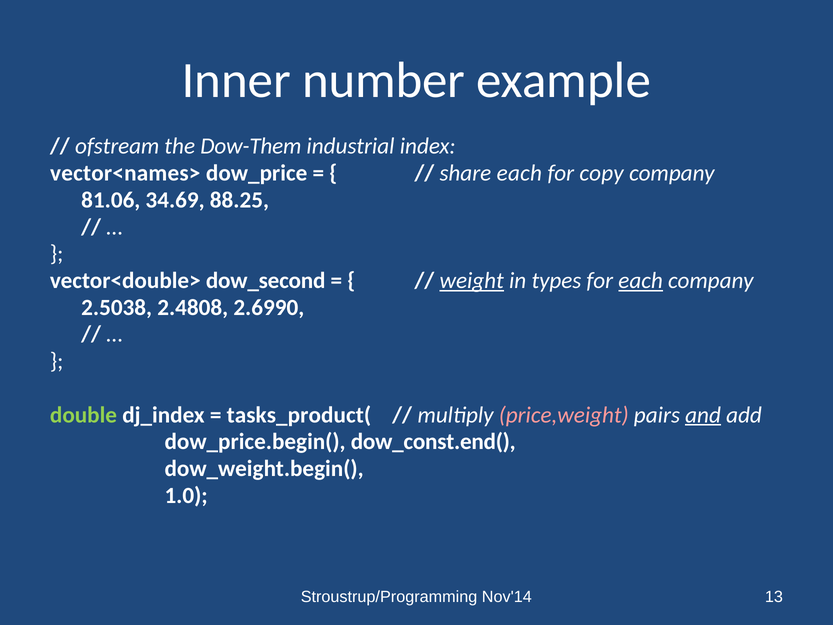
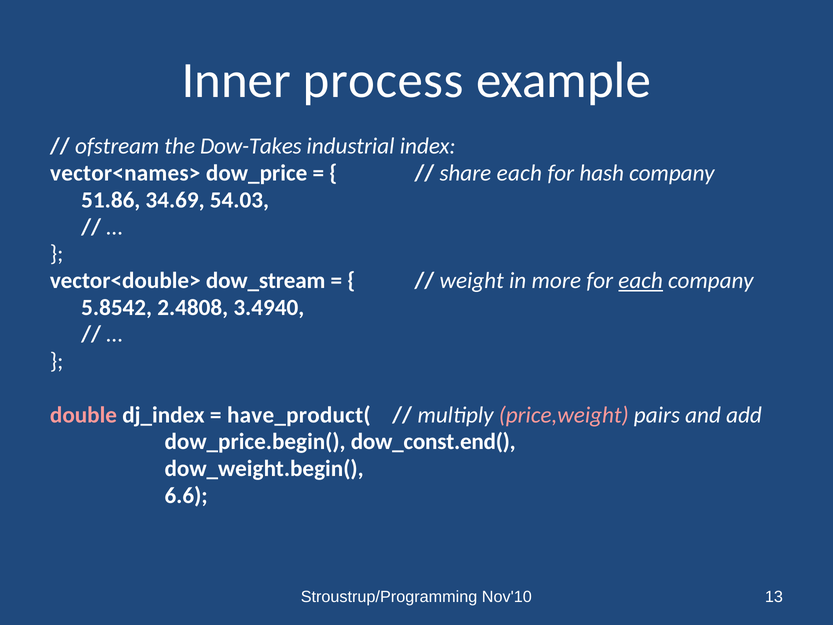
number: number -> process (383, 81)
Dow-Them: Dow-Them -> Dow-Takes (251, 146)
copy: copy -> hash (602, 173)
81.06: 81.06 -> 51.86 (111, 200)
88.25: 88.25 -> 54.03 (239, 200)
dow_second: dow_second -> dow_stream (266, 280)
weight underline: present -> none (472, 280)
types: types -> more (556, 280)
2.5038: 2.5038 -> 5.8542 (117, 307)
2.6990: 2.6990 -> 3.4940 (269, 307)
double colour: light green -> pink (83, 415)
tasks_product(: tasks_product( -> have_product( (299, 415)
and underline: present -> none (703, 415)
1.0: 1.0 -> 6.6 (186, 495)
Nov'14: Nov'14 -> Nov'10 (507, 597)
